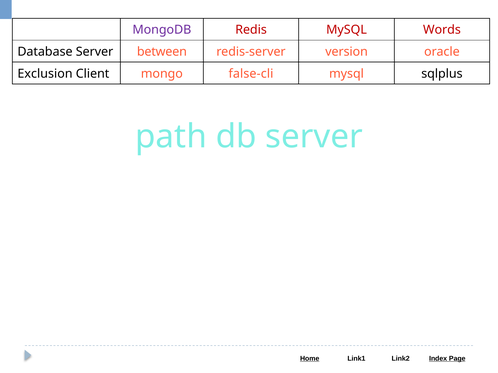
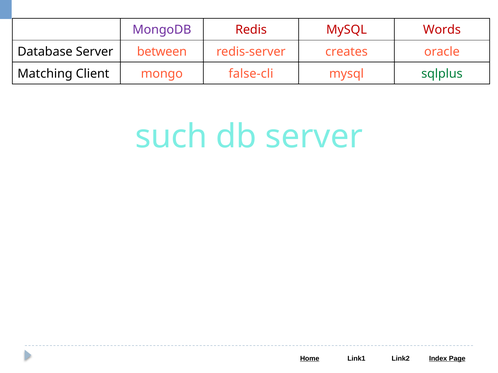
version: version -> creates (347, 52)
Exclusion: Exclusion -> Matching (45, 74)
sqlplus colour: black -> green (442, 74)
path: path -> such (171, 137)
